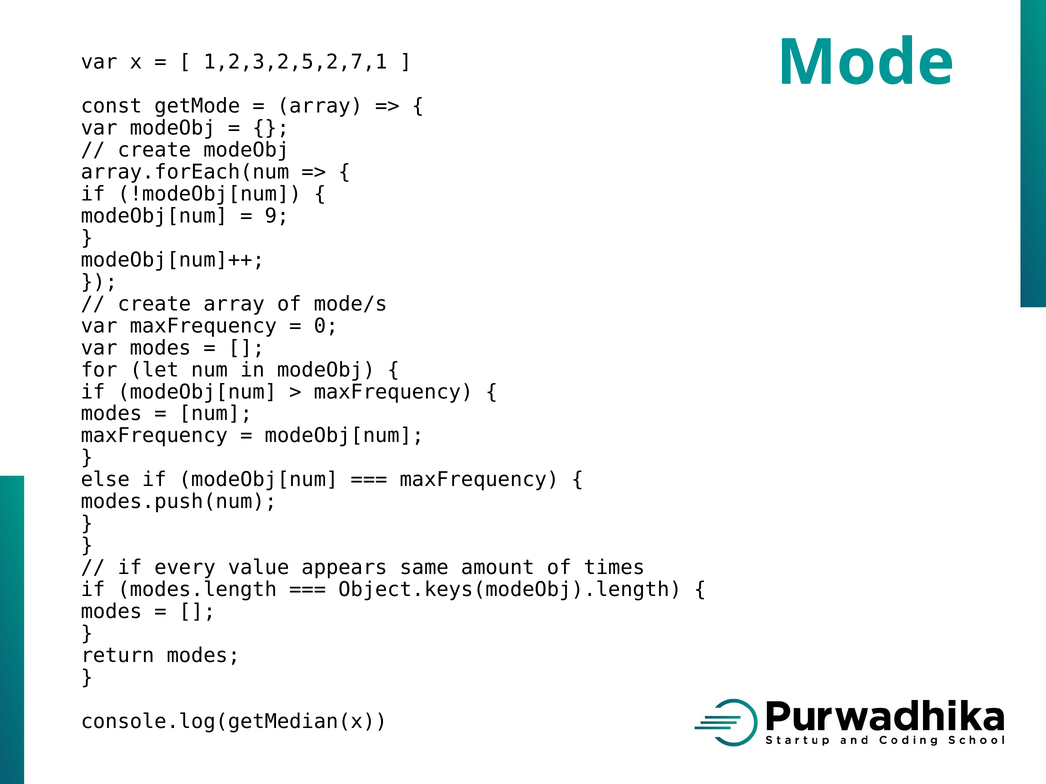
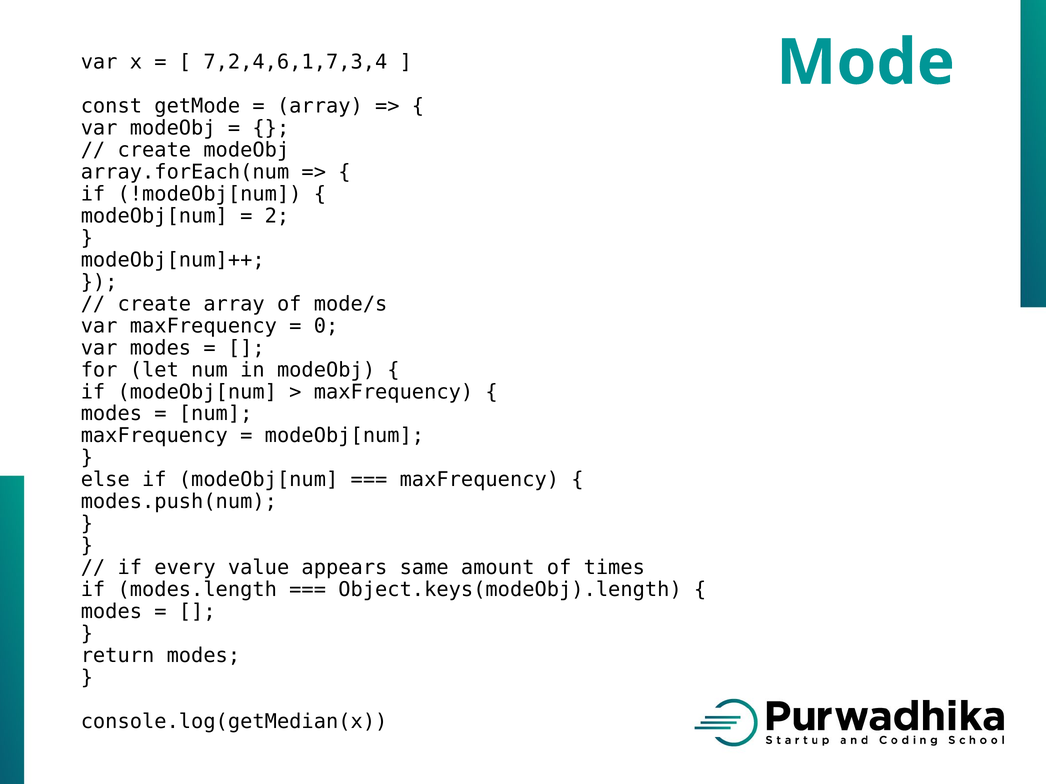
1,2,3,2,5,2,7,1: 1,2,3,2,5,2,7,1 -> 7,2,4,6,1,7,3,4 (295, 62)
9: 9 -> 2 (277, 216)
